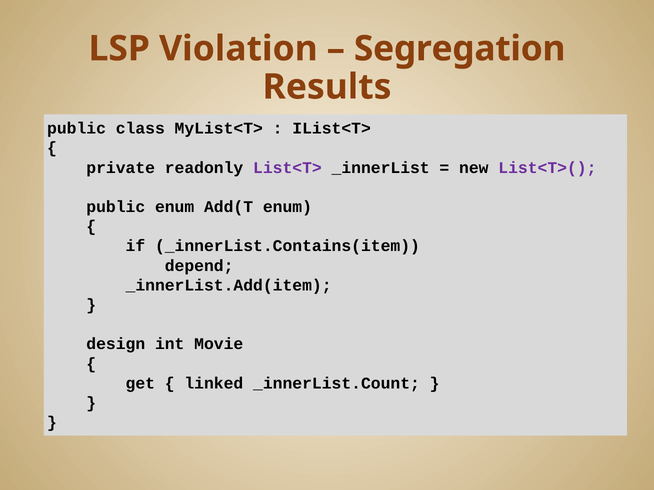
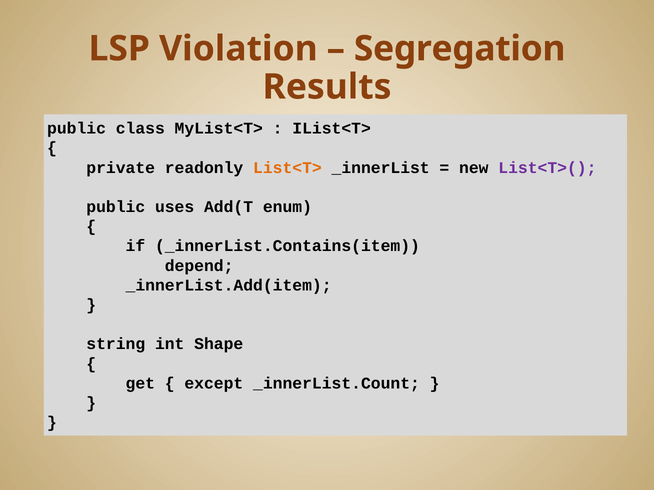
List<T> colour: purple -> orange (287, 168)
public enum: enum -> uses (175, 207)
design: design -> string (116, 344)
Movie: Movie -> Shape (219, 344)
linked: linked -> except (214, 384)
